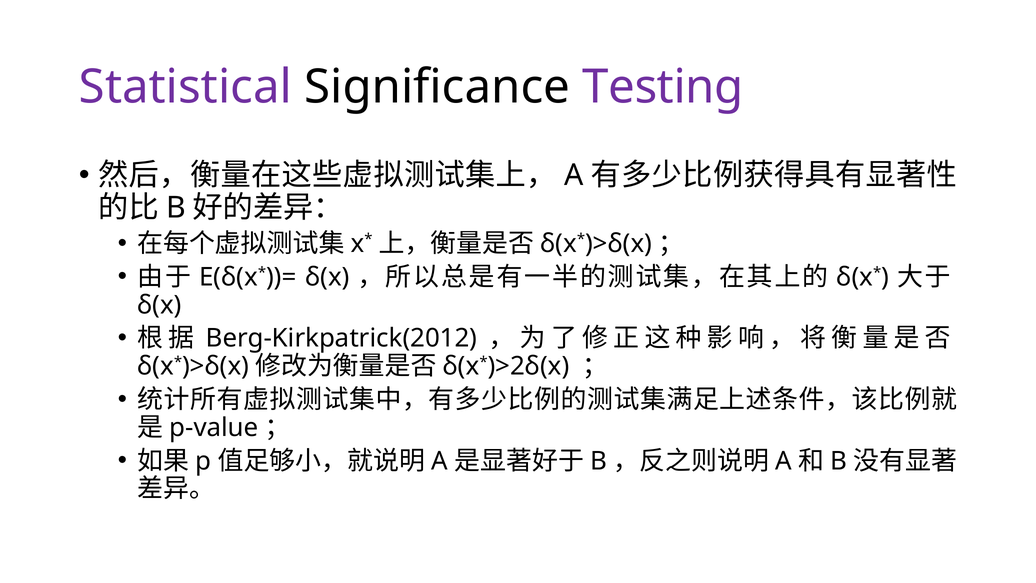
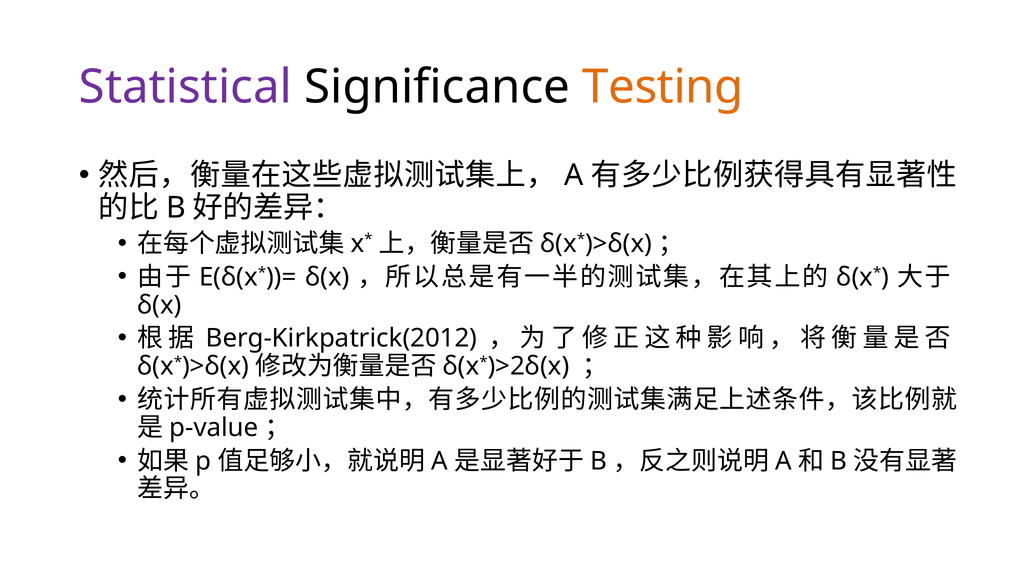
Testing colour: purple -> orange (663, 87)
